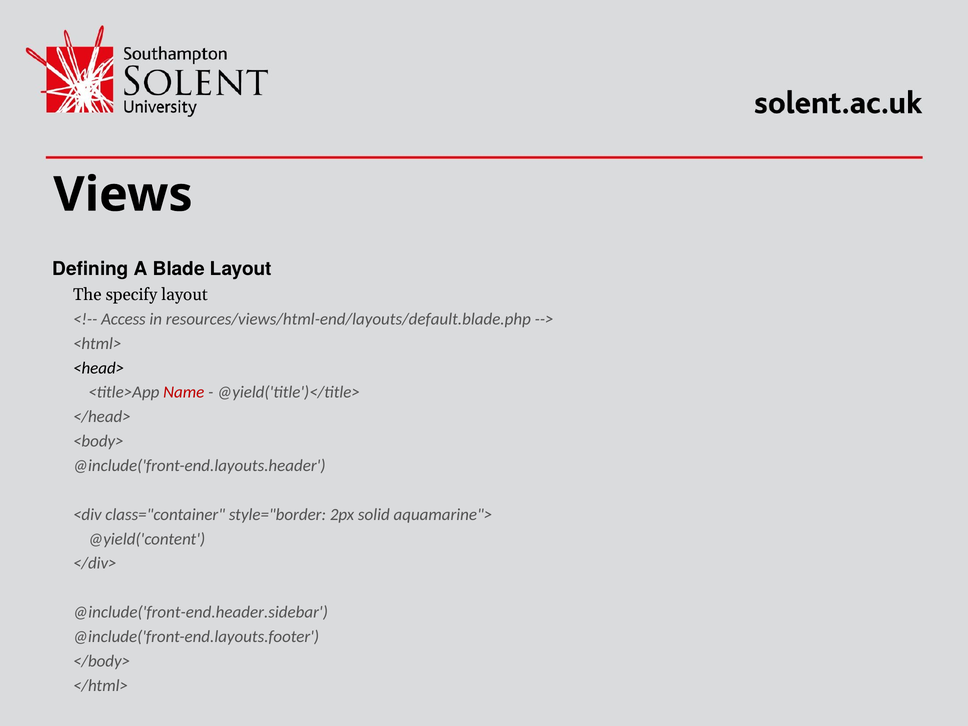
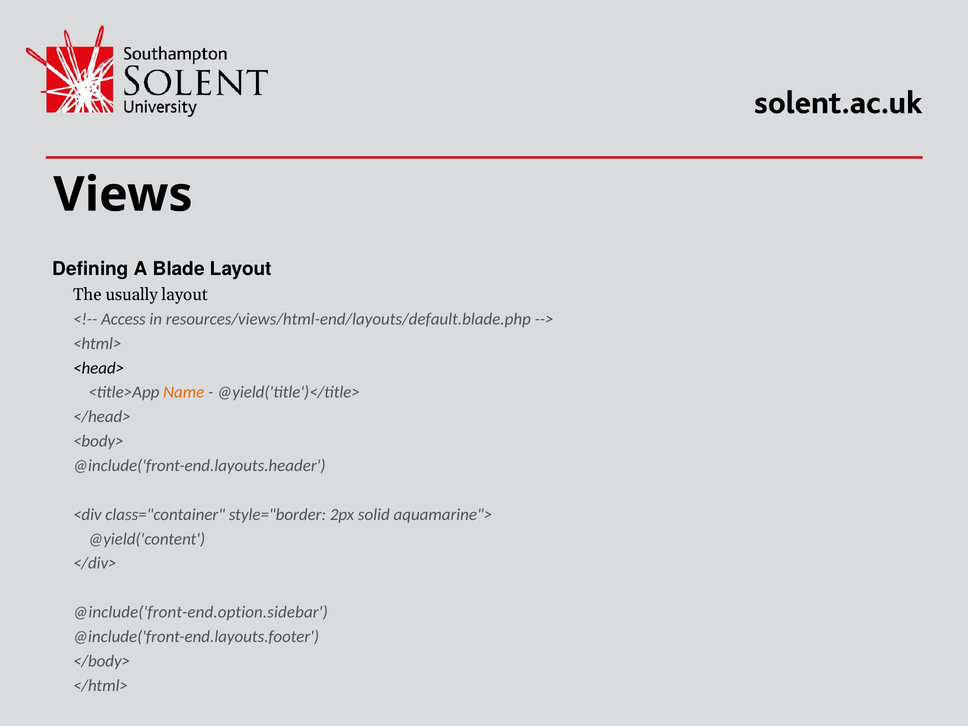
specify: specify -> usually (132, 295)
Name colour: red -> orange (184, 392)
@include('front-end.header.sidebar: @include('front-end.header.sidebar -> @include('front-end.option.sidebar (200, 612)
